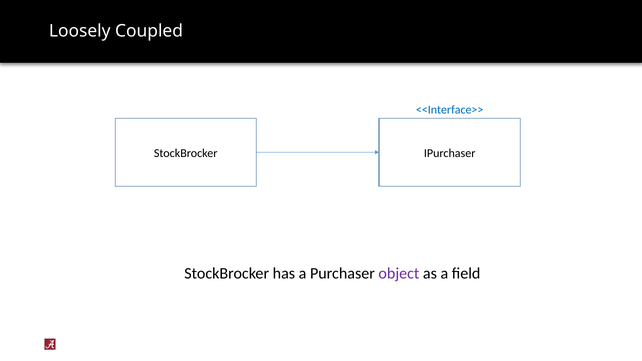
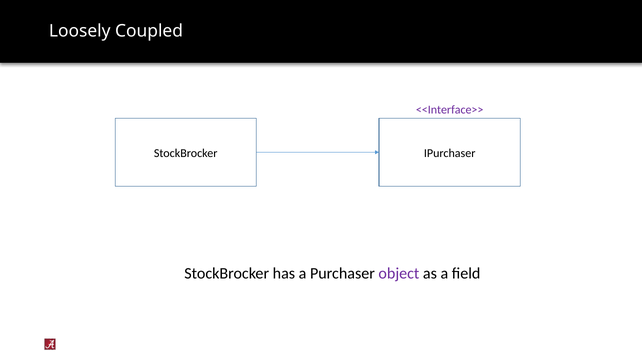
<<Interface>> colour: blue -> purple (450, 110)
